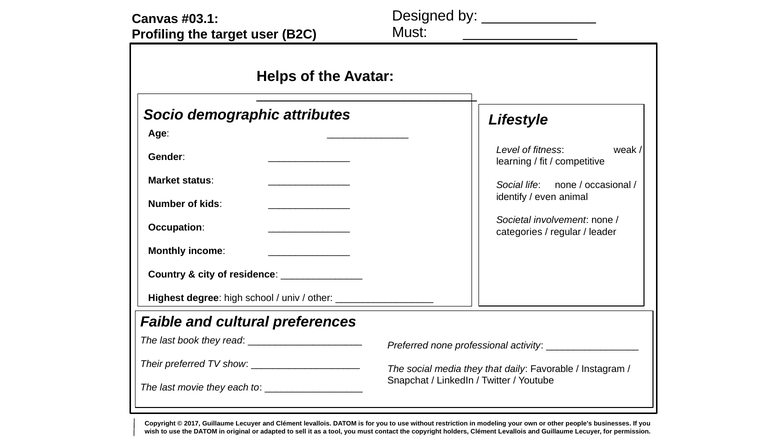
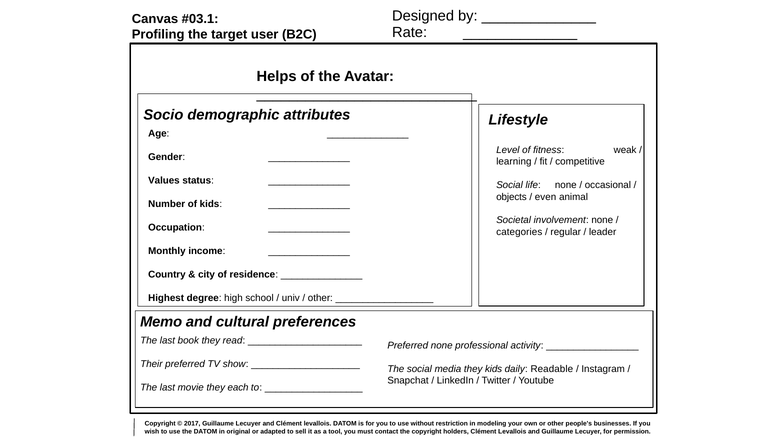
Must: Must -> Rate (410, 33)
Market: Market -> Values (164, 181)
identify: identify -> objects (511, 197)
Faible: Faible -> Memo (161, 322)
they that: that -> kids (494, 369)
Favorable: Favorable -> Readable (552, 369)
